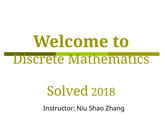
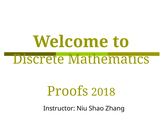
Solved: Solved -> Proofs (68, 91)
